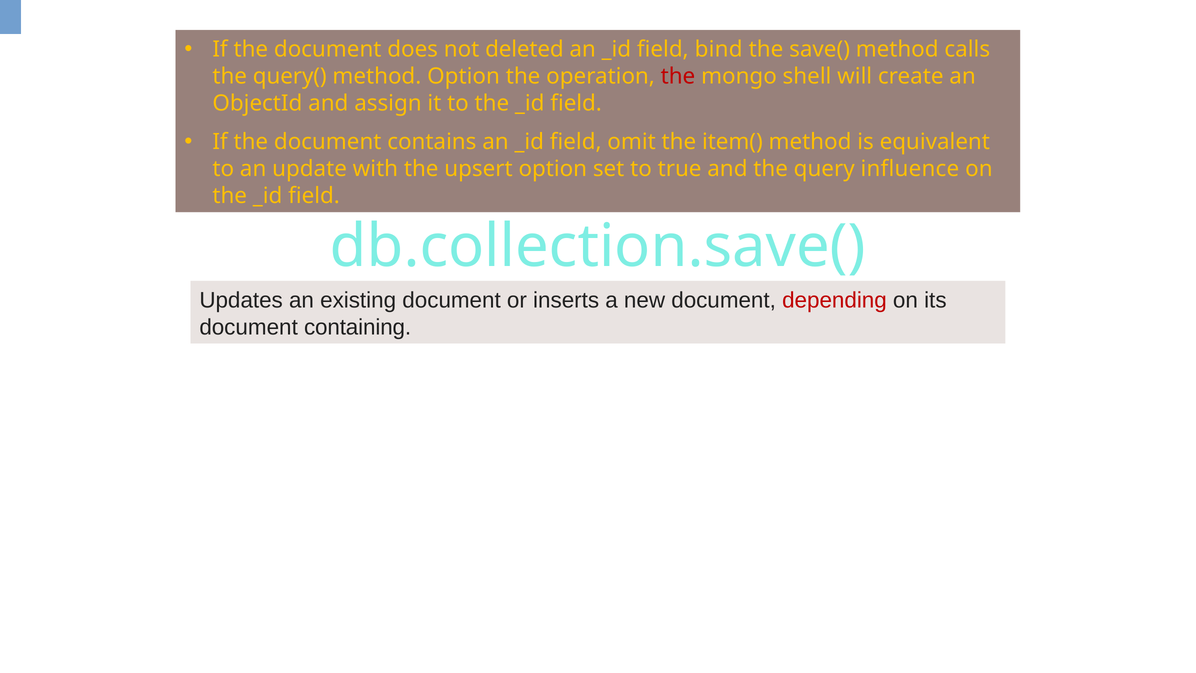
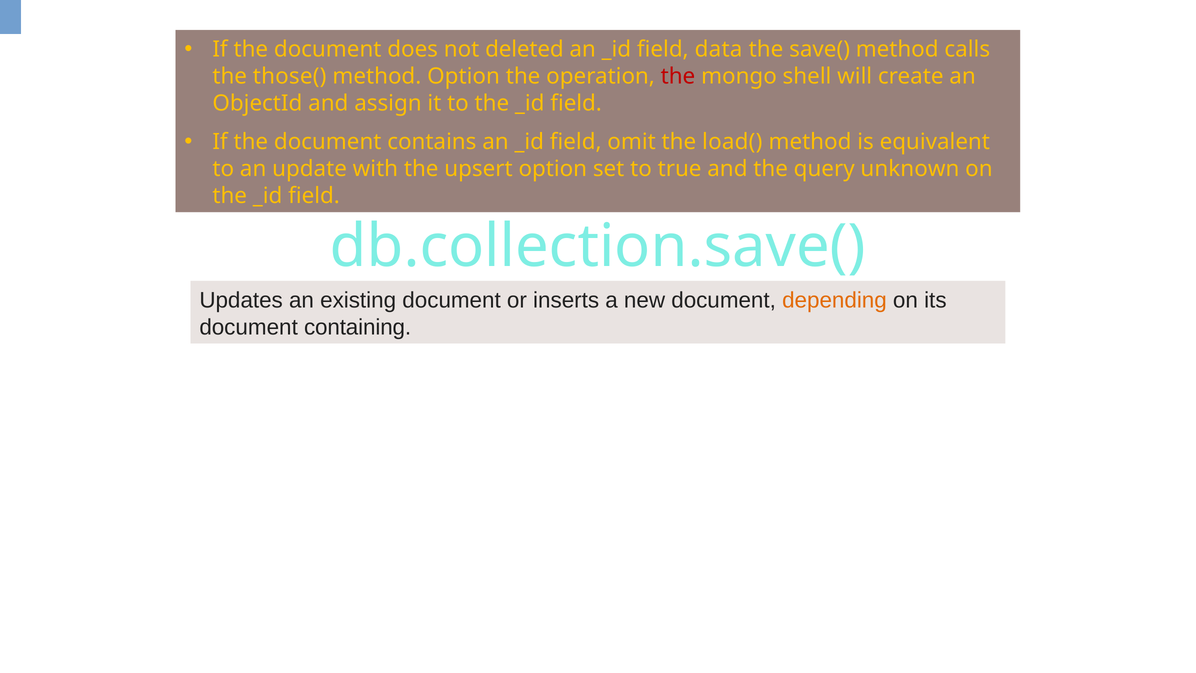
bind: bind -> data (719, 49)
query(: query( -> those( (290, 76)
item(: item( -> load( (732, 142)
influence: influence -> unknown (910, 169)
depending colour: red -> orange (834, 300)
